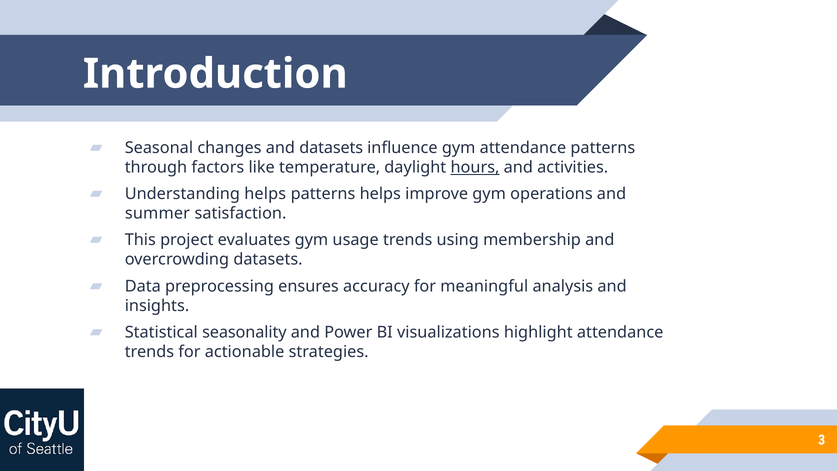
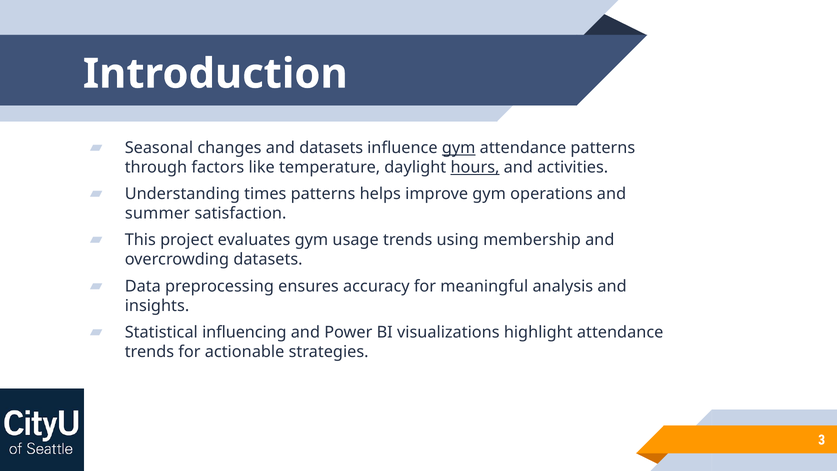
gym underline: none -> present (459, 148)
Understanding helps: helps -> times (265, 194)
seasonality: seasonality -> influencing (244, 332)
